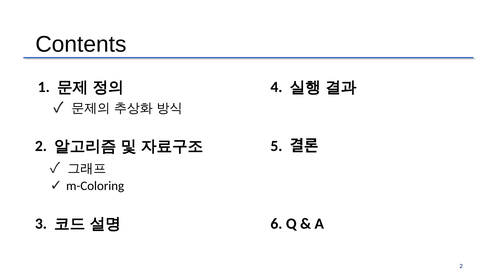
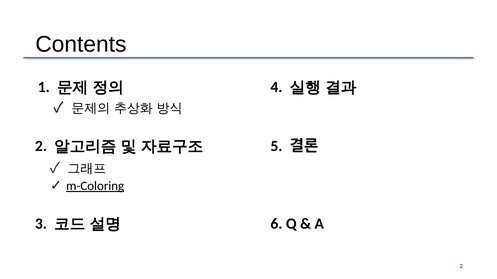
m-Coloring underline: none -> present (95, 186)
